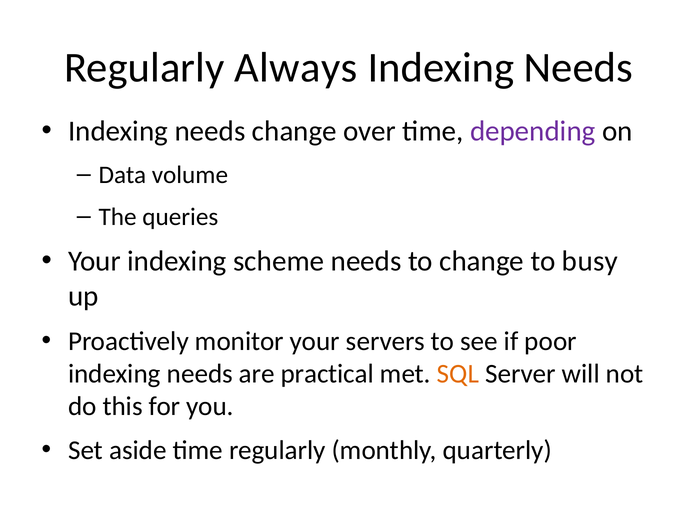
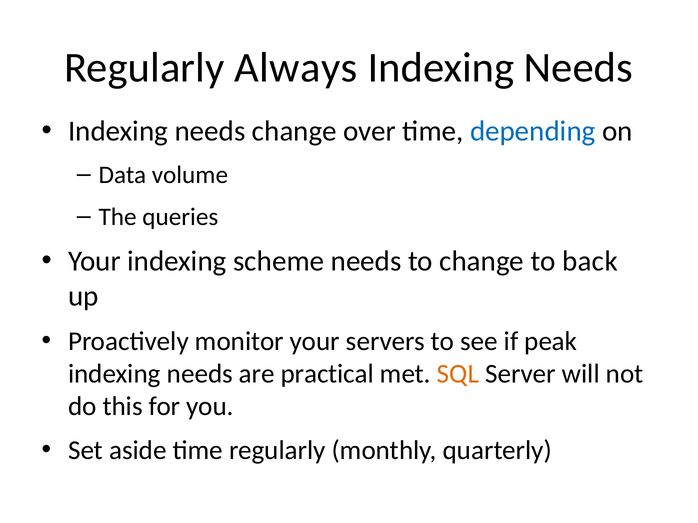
depending colour: purple -> blue (533, 131)
busy: busy -> back (590, 262)
poor: poor -> peak (551, 342)
